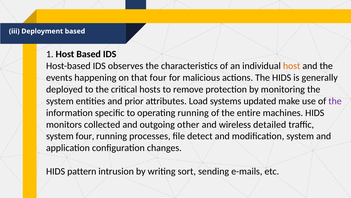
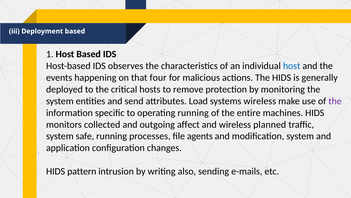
host colour: orange -> blue (292, 66)
prior: prior -> send (134, 101)
systems updated: updated -> wireless (260, 101)
other: other -> affect (188, 124)
detailed: detailed -> planned (270, 124)
system four: four -> safe (85, 136)
detect: detect -> agents (200, 136)
sort: sort -> also (187, 171)
